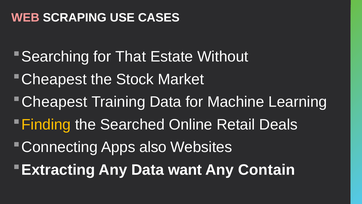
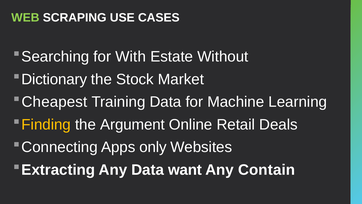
WEB colour: pink -> light green (25, 18)
That: That -> With (131, 57)
Cheapest: Cheapest -> Dictionary (54, 79)
Searched: Searched -> Argument (132, 124)
also: also -> only (153, 147)
